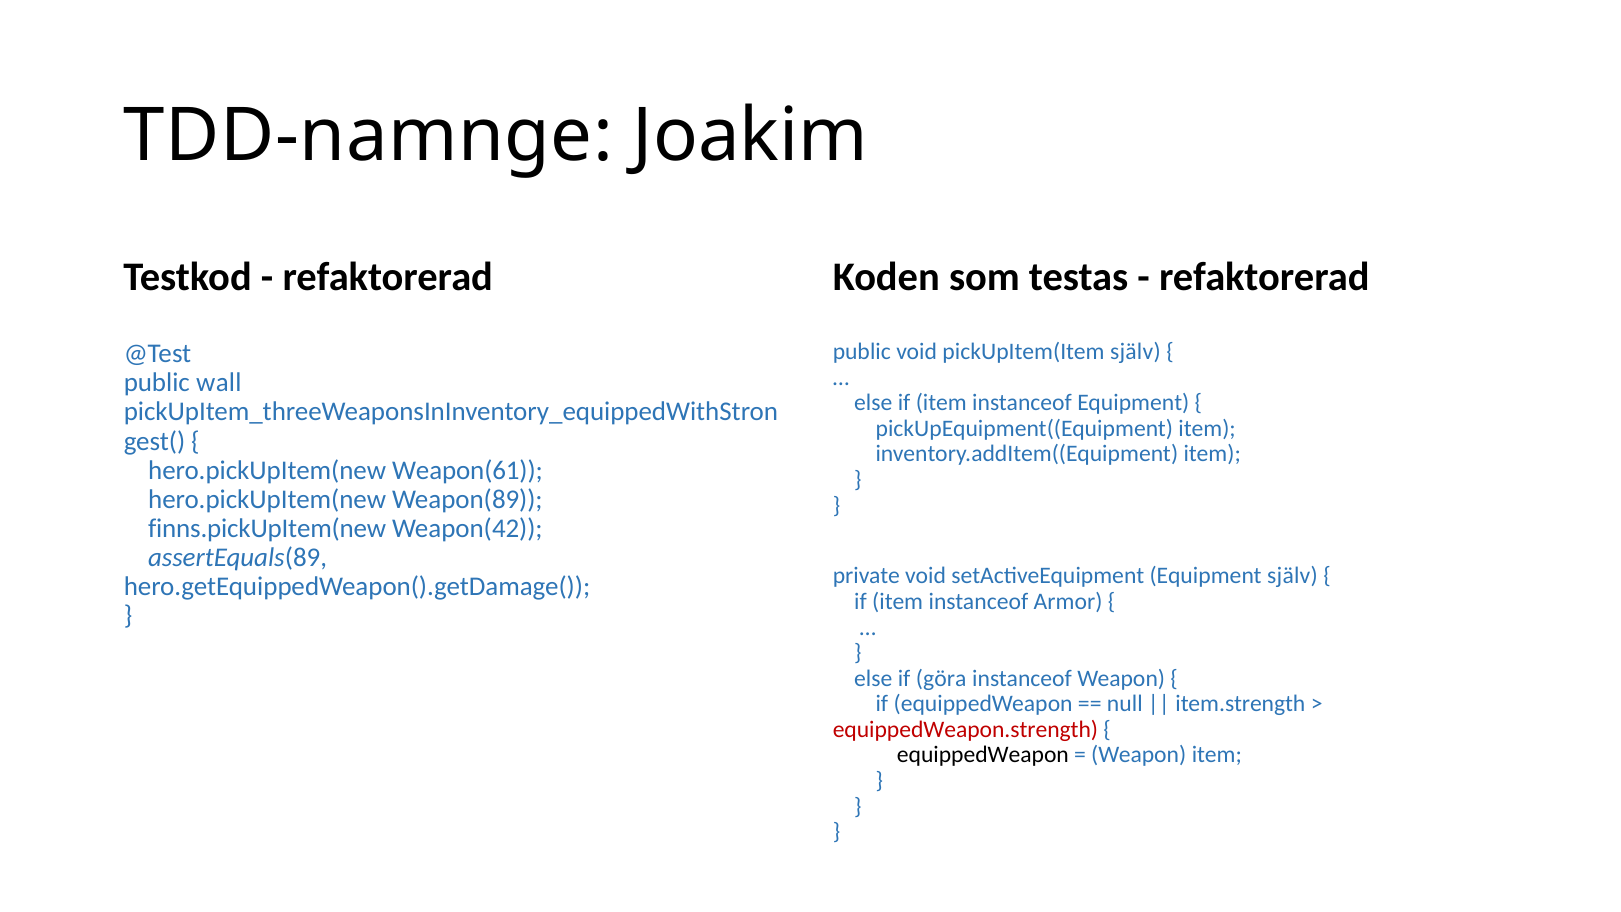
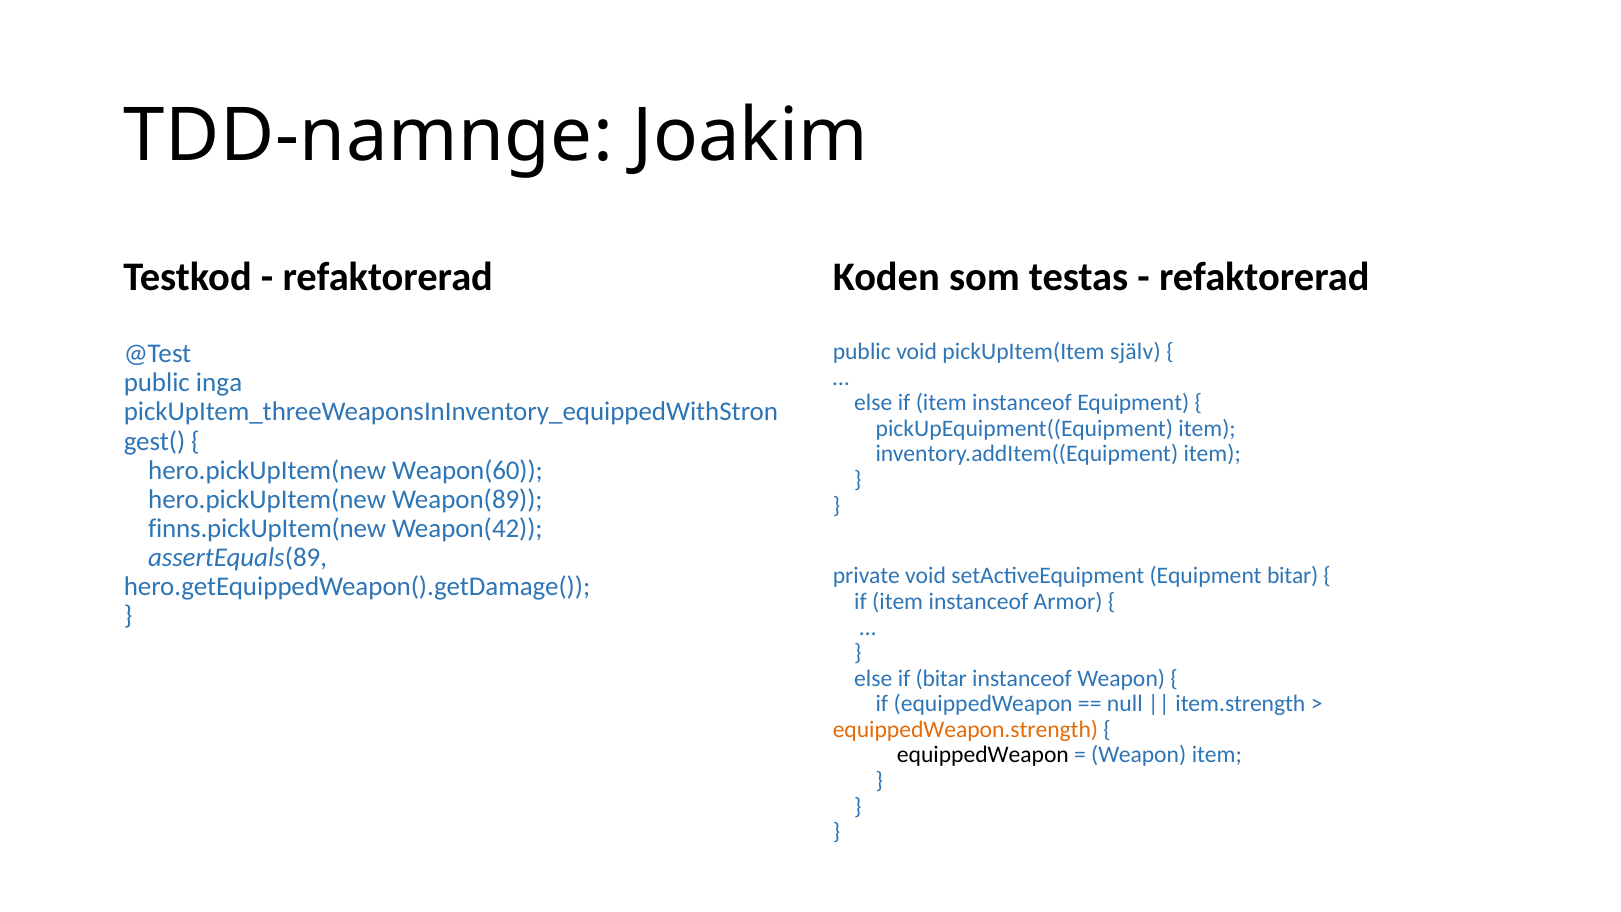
wall: wall -> inga (219, 383)
Weapon(61: Weapon(61 -> Weapon(60 (467, 470)
Equipment själv: själv -> bitar (1293, 576)
if göra: göra -> bitar (941, 678)
equippedWeapon.strength colour: red -> orange (965, 729)
